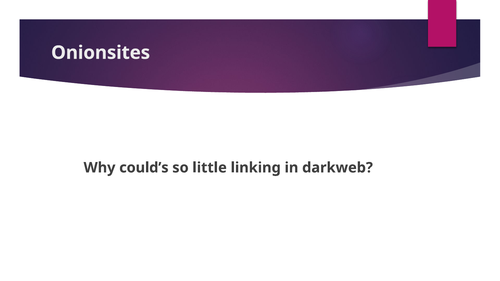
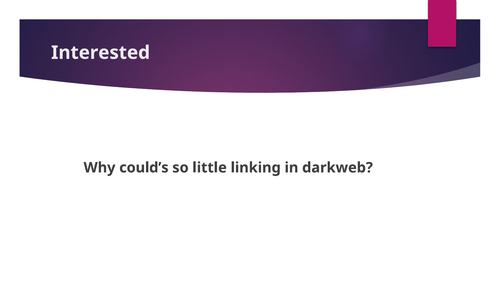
Onionsites: Onionsites -> Interested (101, 53)
